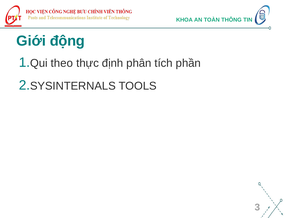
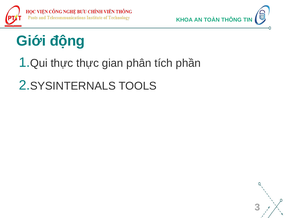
Qui theo: theo -> thực (62, 63)
định: định -> gian (113, 63)
